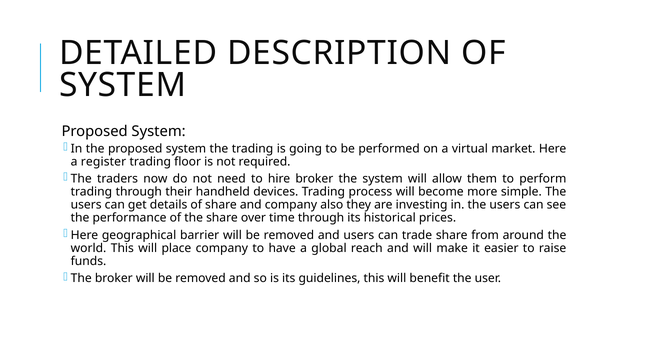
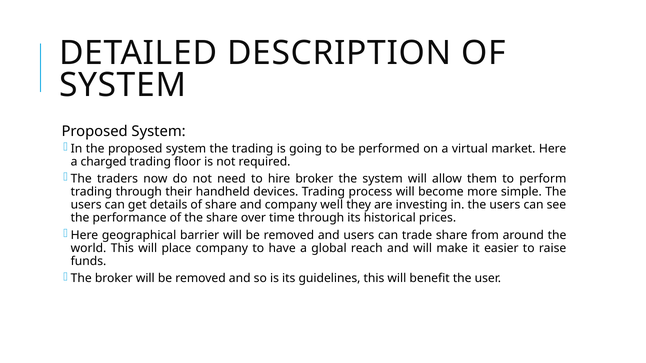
register: register -> charged (104, 162)
also: also -> well (332, 205)
